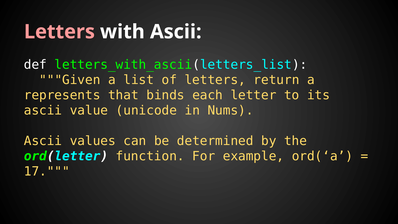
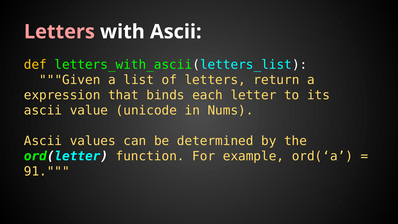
def colour: white -> yellow (35, 65)
represents: represents -> expression (62, 95)
17: 17 -> 91 (47, 171)
